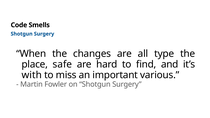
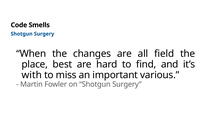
type: type -> field (164, 54)
safe: safe -> best (62, 64)
